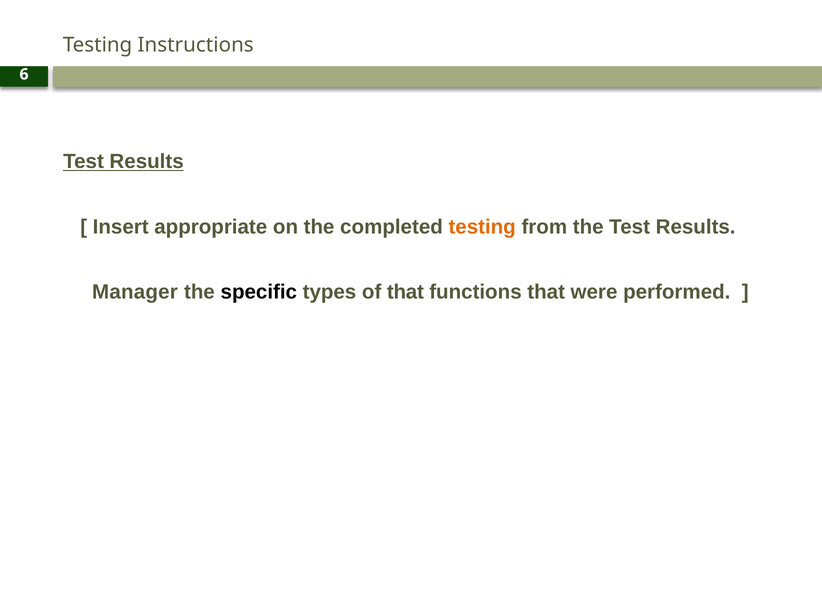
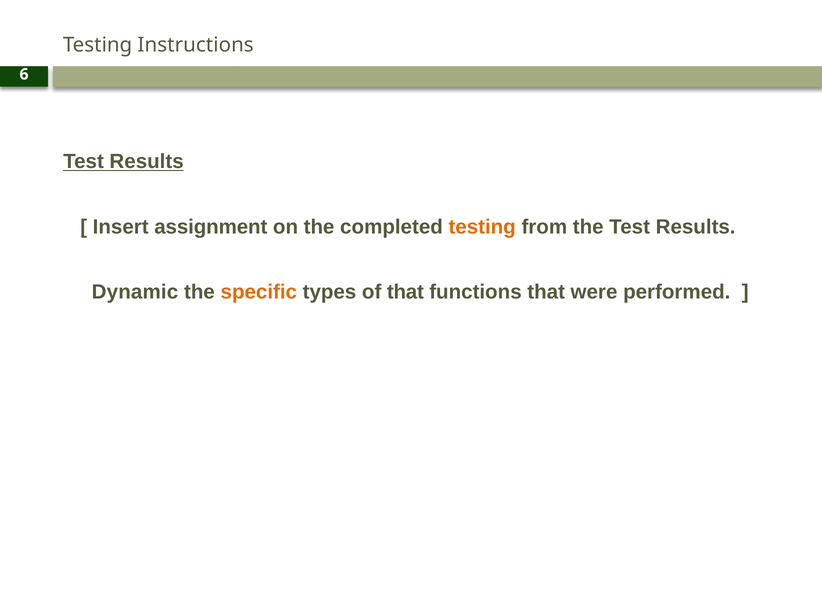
appropriate: appropriate -> assignment (211, 227)
Manager: Manager -> Dynamic (135, 292)
specific colour: black -> orange (259, 292)
